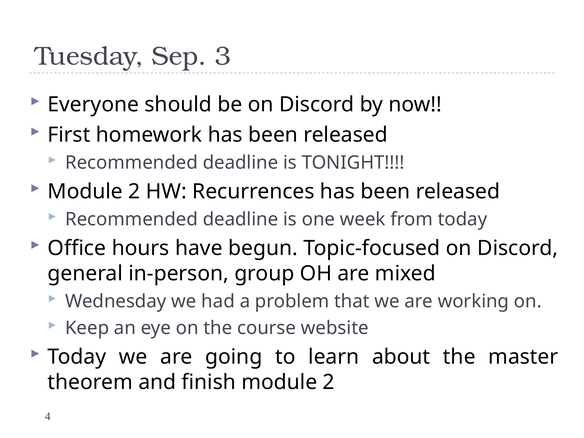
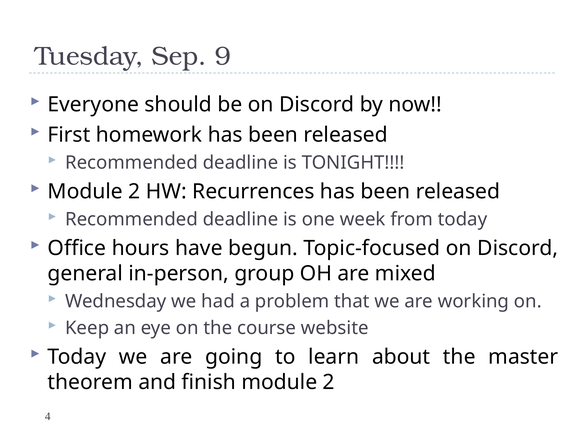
3: 3 -> 9 (223, 56)
